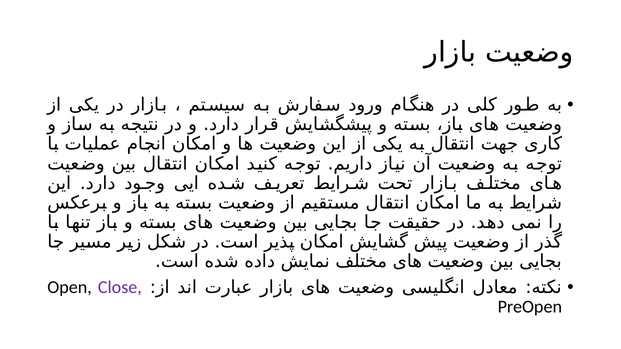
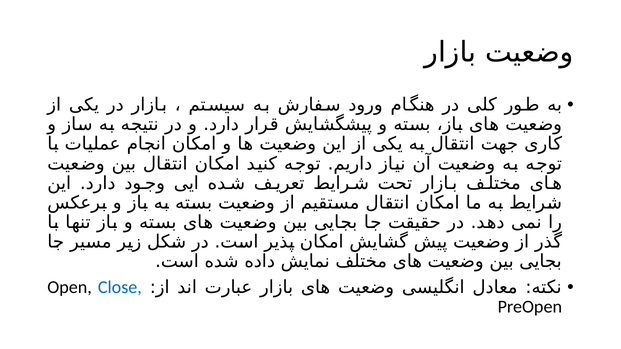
Close colour: purple -> blue (120, 288)
